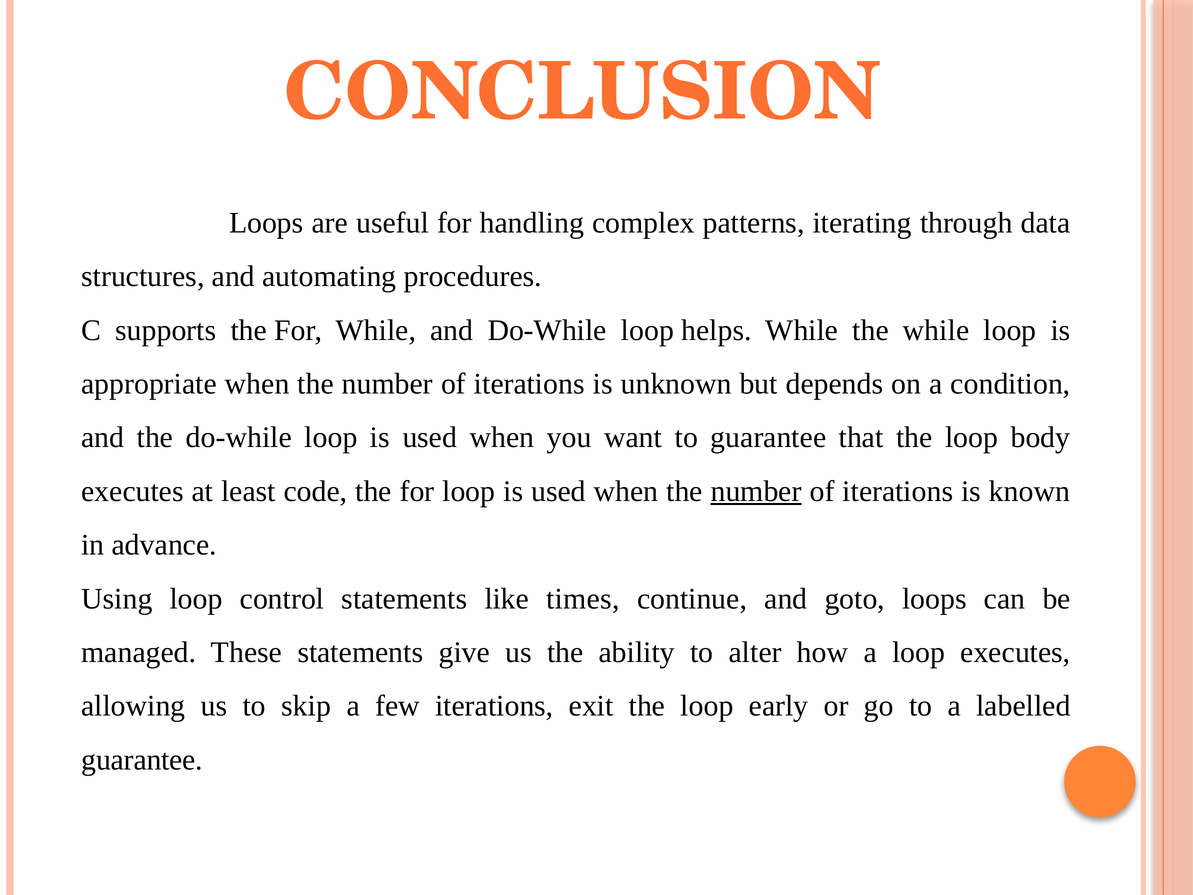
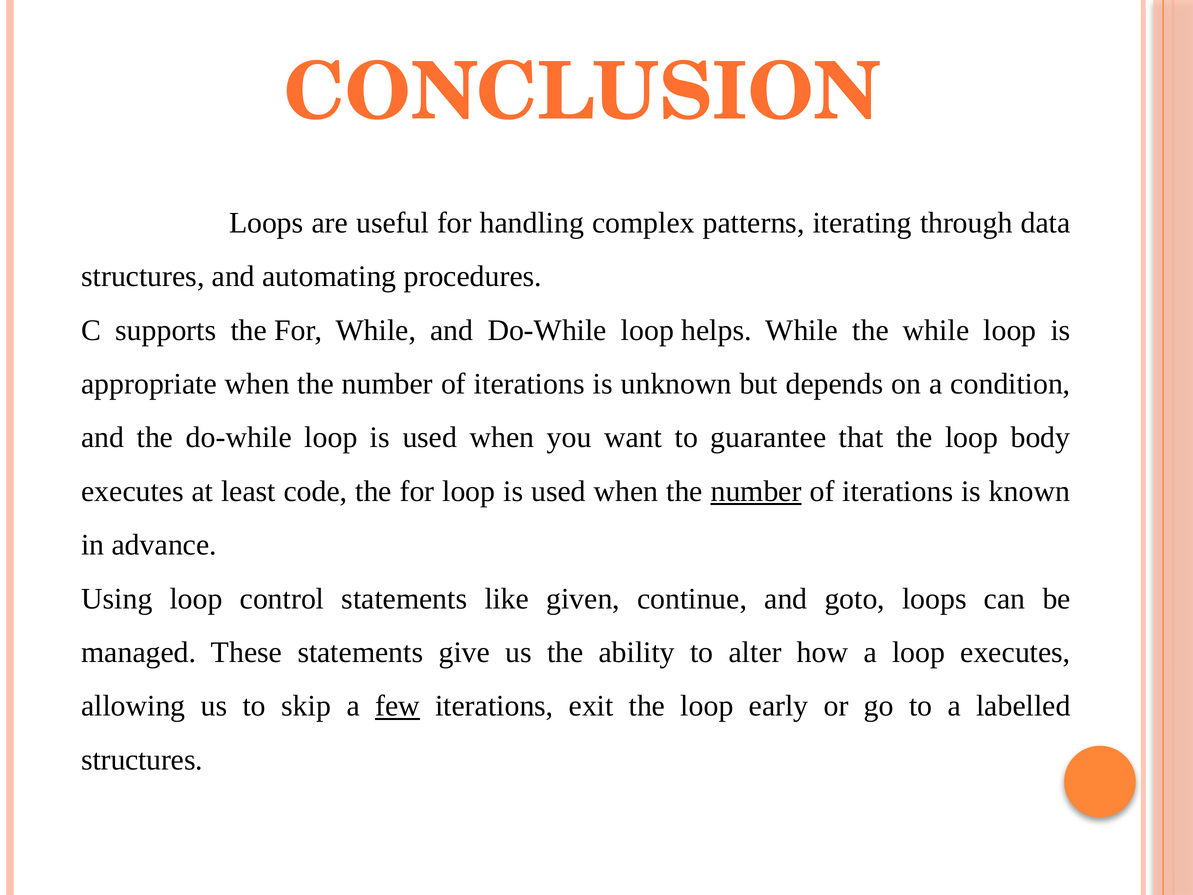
times: times -> given (583, 598)
few underline: none -> present (397, 706)
guarantee: guarantee -> structures (142, 760)
